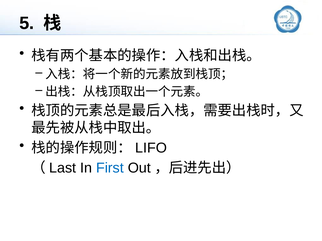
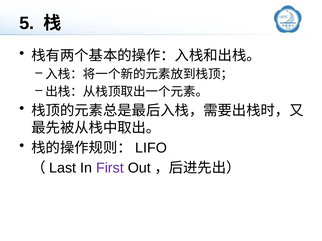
First colour: blue -> purple (110, 168)
